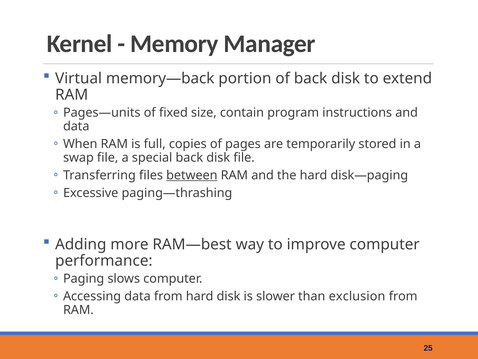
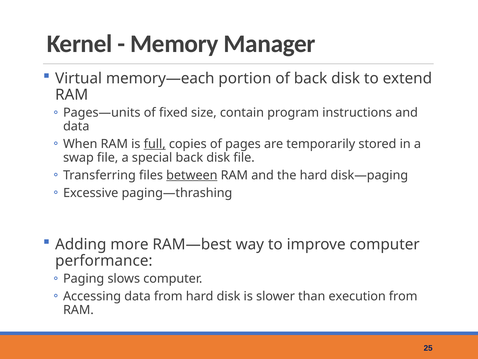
memory—back: memory—back -> memory—each (160, 78)
full underline: none -> present (155, 144)
exclusion: exclusion -> execution (357, 296)
